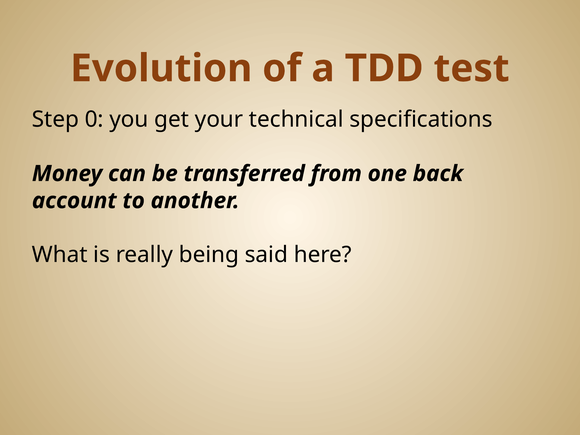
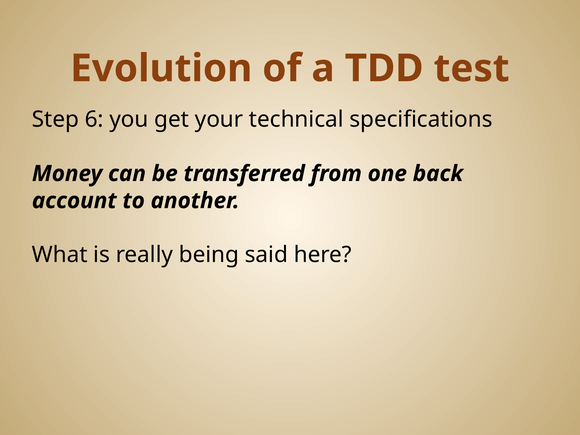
0: 0 -> 6 (94, 119)
